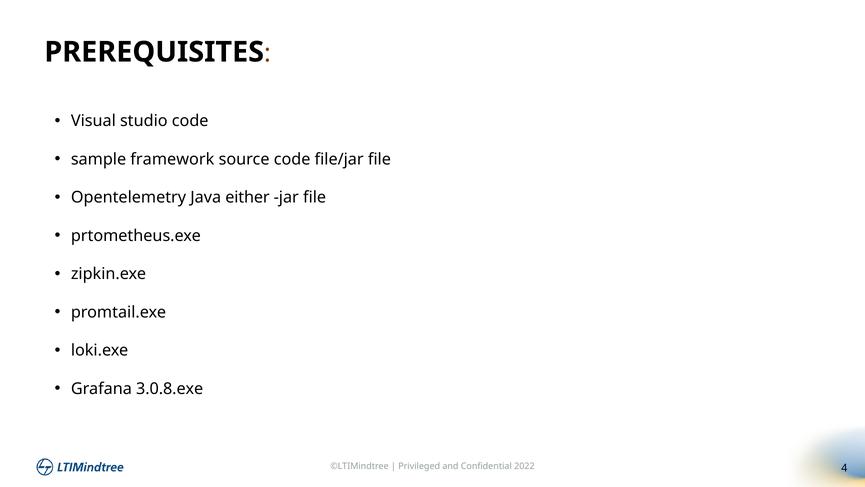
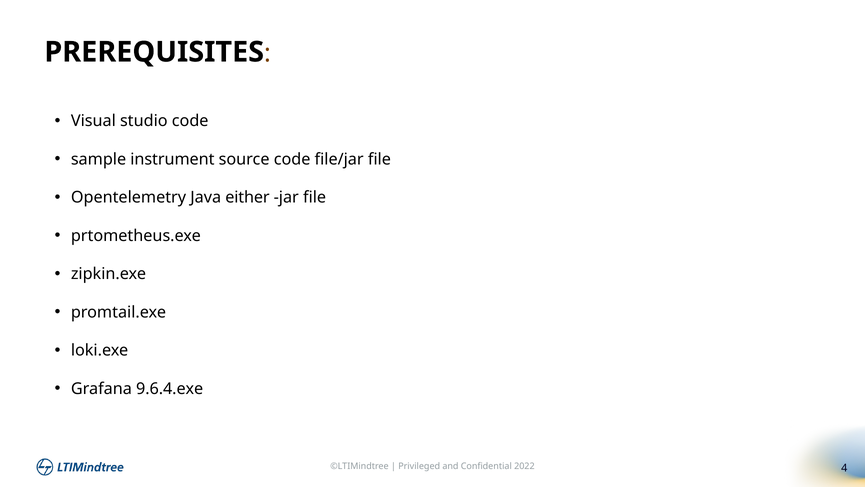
framework: framework -> instrument (172, 159)
3.0.8.exe: 3.0.8.exe -> 9.6.4.exe (170, 388)
